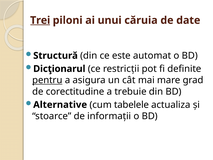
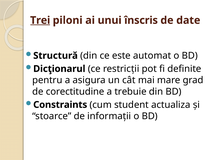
căruia: căruia -> înscris (141, 20)
pentru underline: present -> none (47, 80)
Alternative: Alternative -> Constraints (60, 105)
tabelele: tabelele -> student (131, 105)
